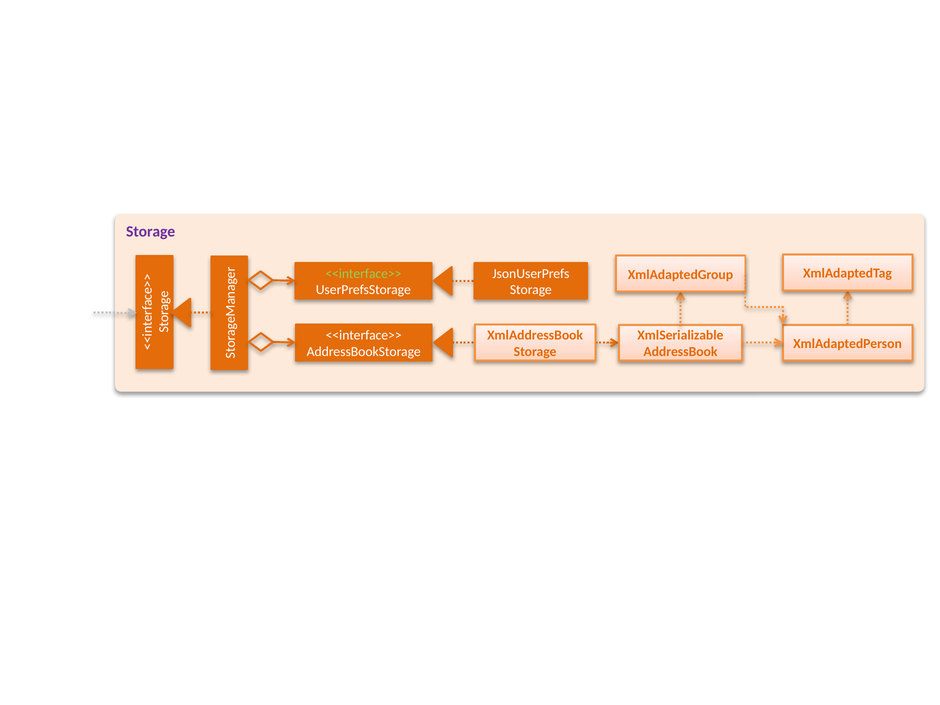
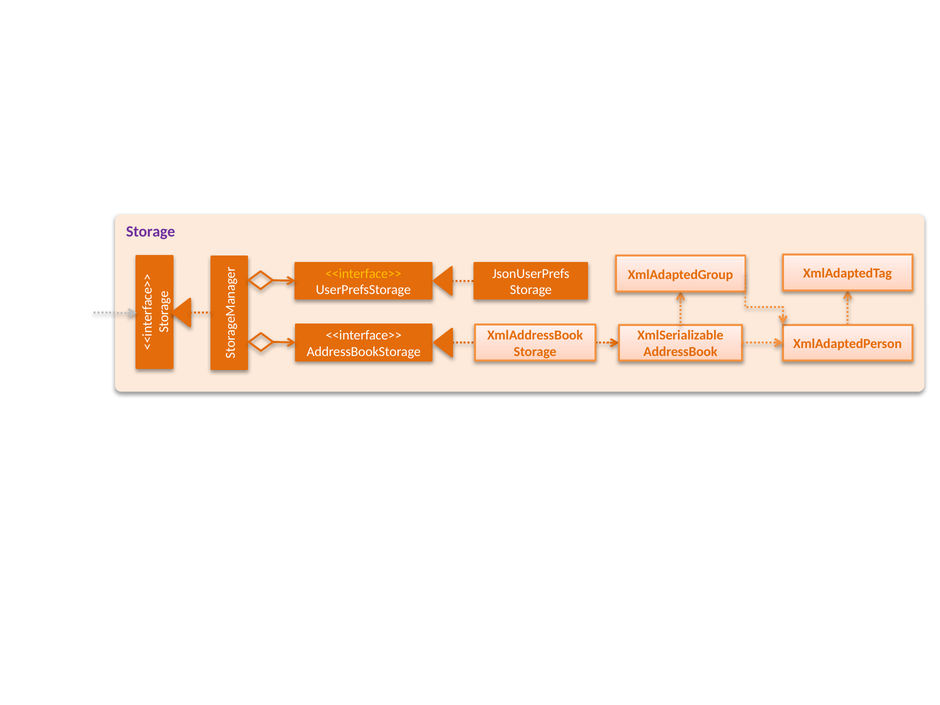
<<interface>> colour: light green -> yellow (363, 274)
